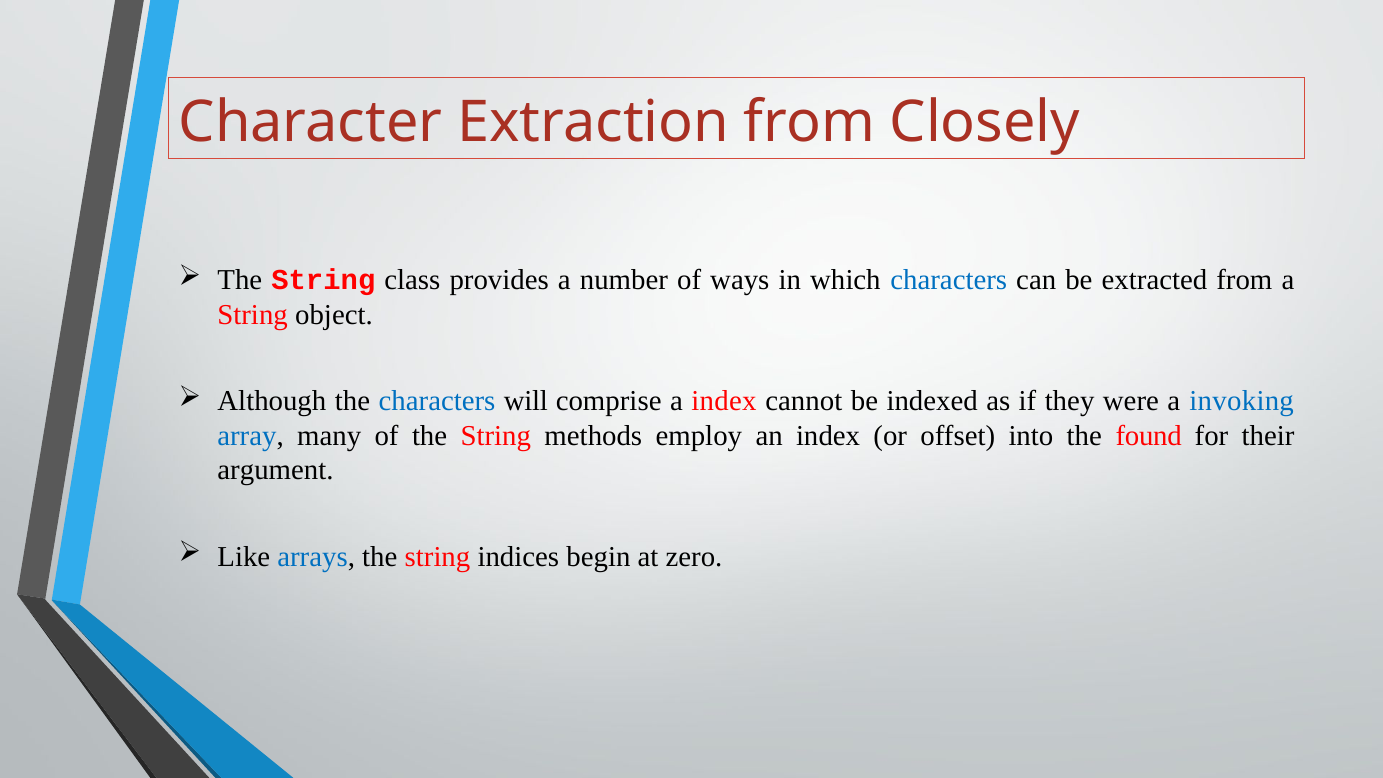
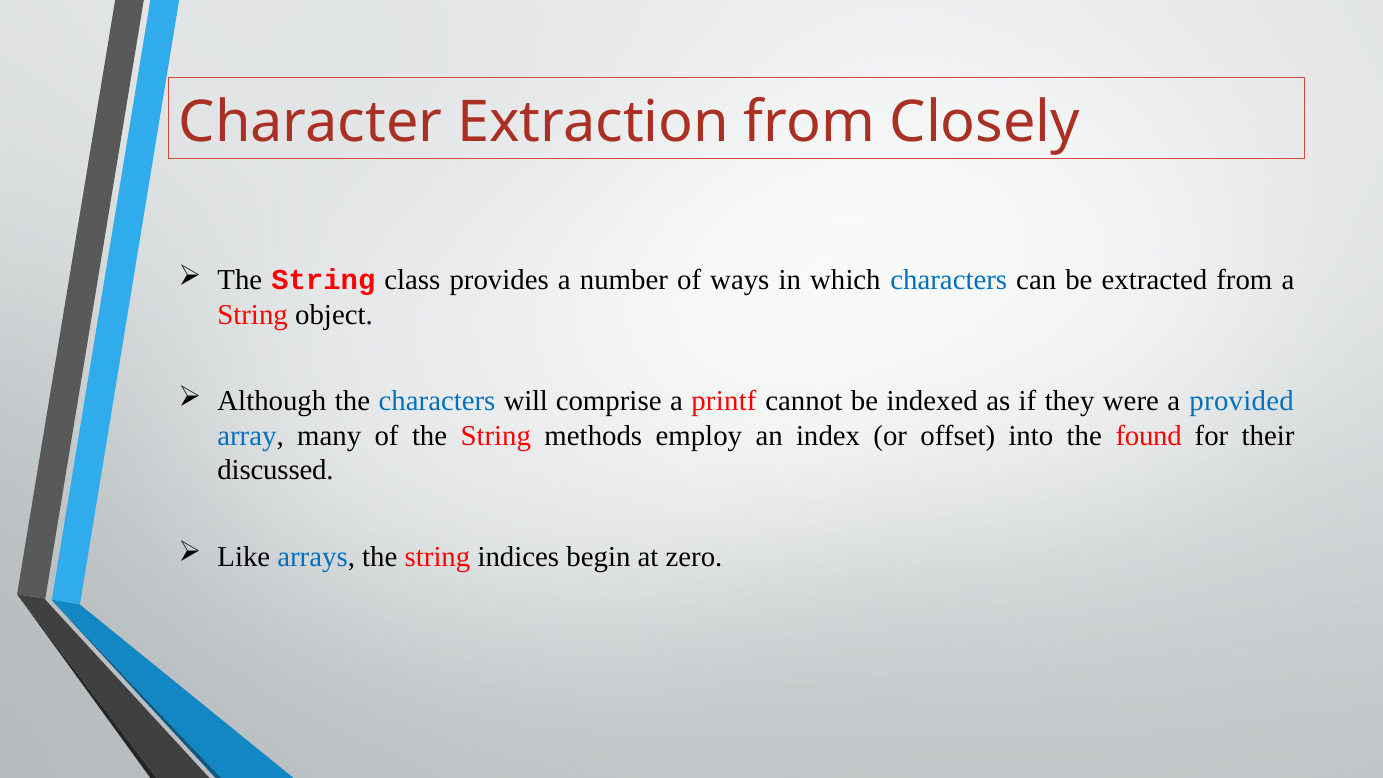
a index: index -> printf (724, 401)
invoking: invoking -> provided (1242, 401)
argument: argument -> discussed (276, 470)
